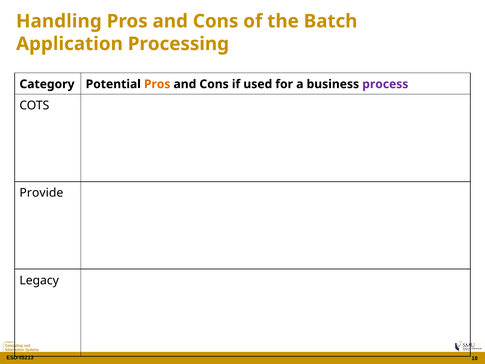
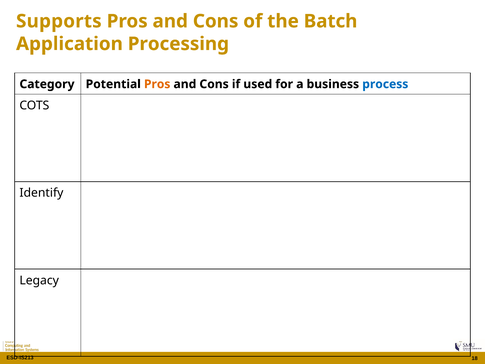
Handling: Handling -> Supports (59, 21)
process colour: purple -> blue (385, 84)
Provide: Provide -> Identify (41, 193)
